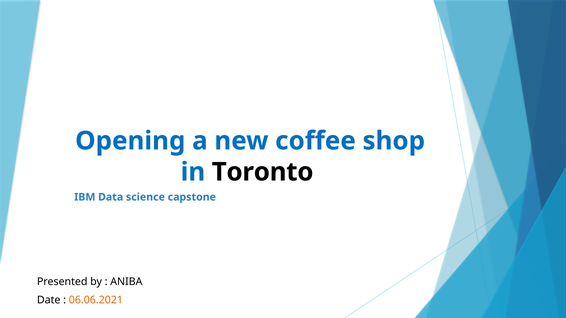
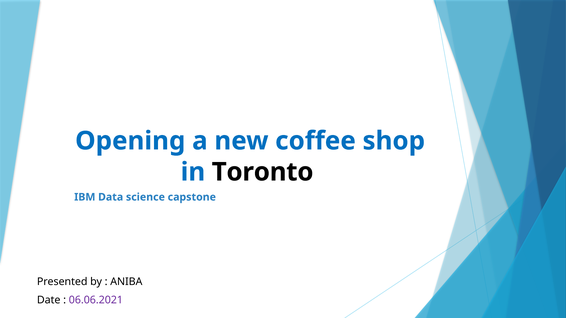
06.06.2021 colour: orange -> purple (96, 301)
